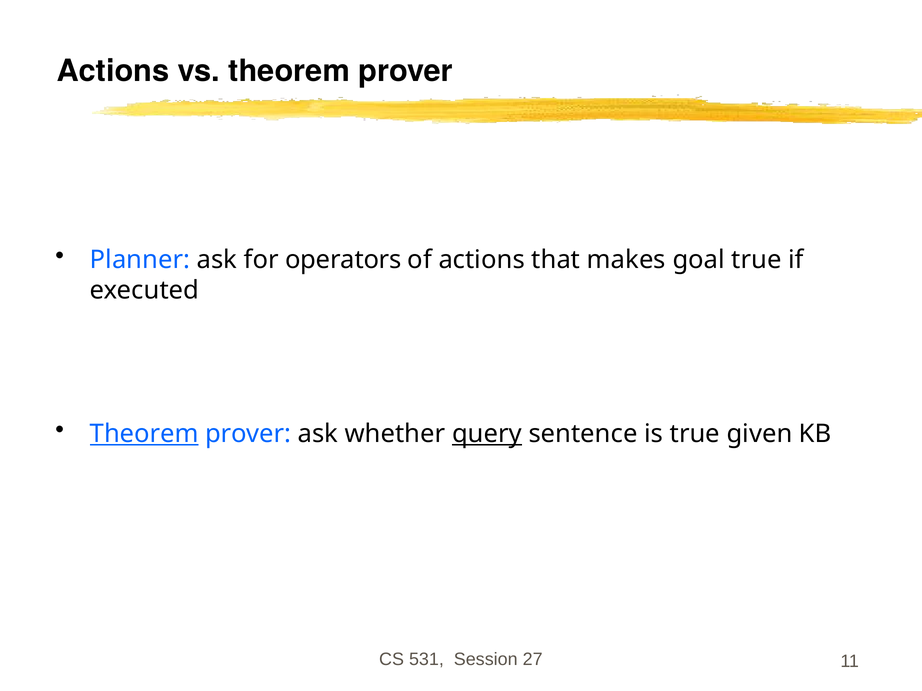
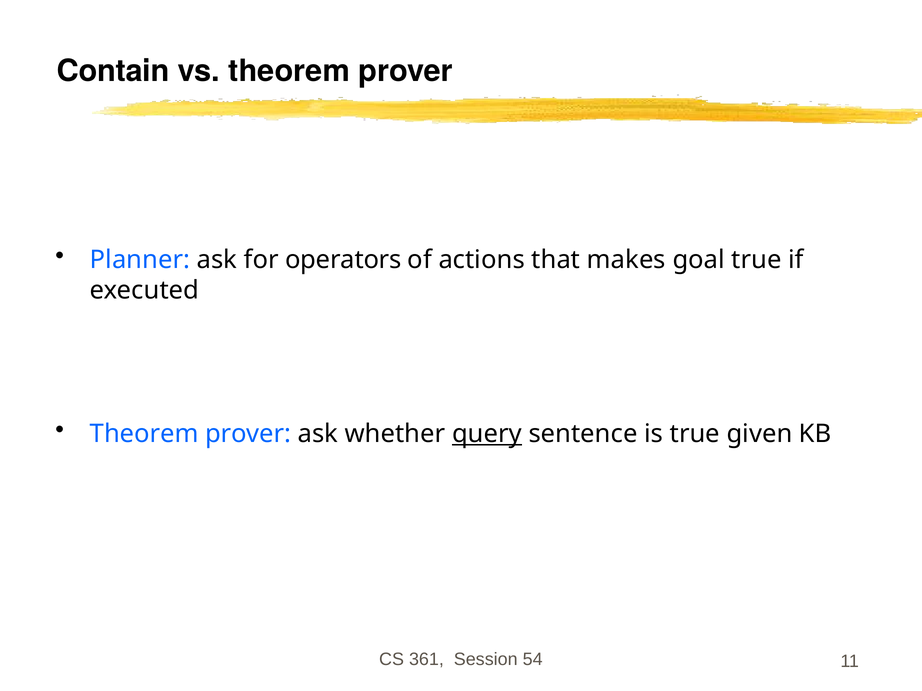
Actions: Actions -> Contain (113, 71)
Theorem underline: present -> none (144, 434)
531: 531 -> 361 (426, 660)
27: 27 -> 54 (533, 660)
